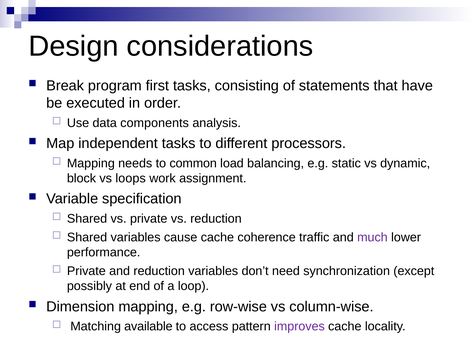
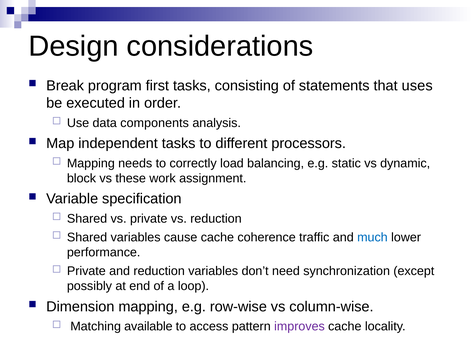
have: have -> uses (417, 86)
common: common -> correctly (193, 163)
loops: loops -> these (131, 178)
much colour: purple -> blue (372, 237)
